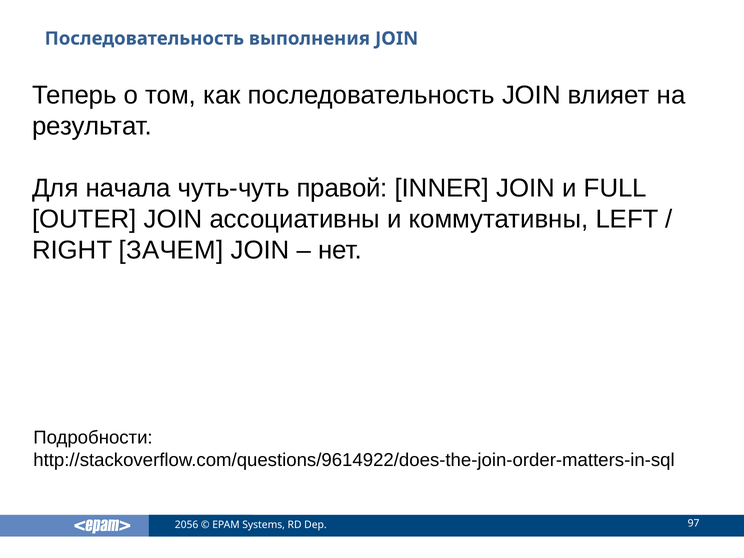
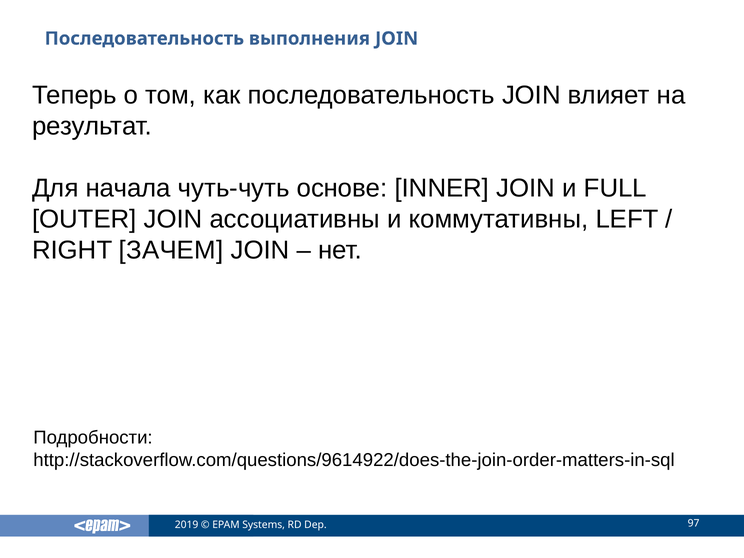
правой: правой -> основе (342, 188)
2056: 2056 -> 2019 (187, 525)
